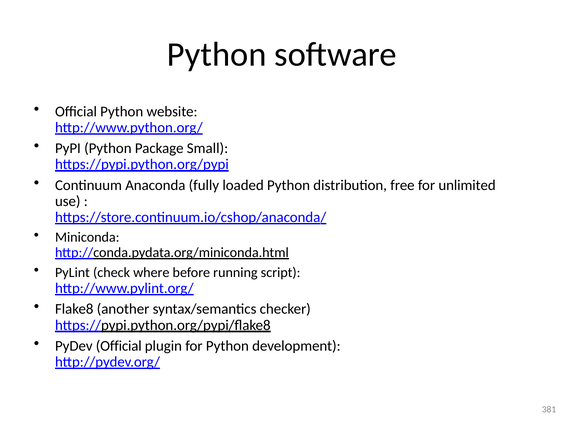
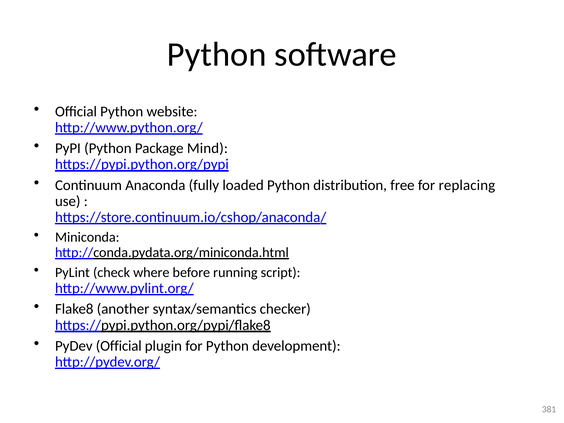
Small: Small -> Mind (207, 148)
unlimited: unlimited -> replacing (467, 185)
